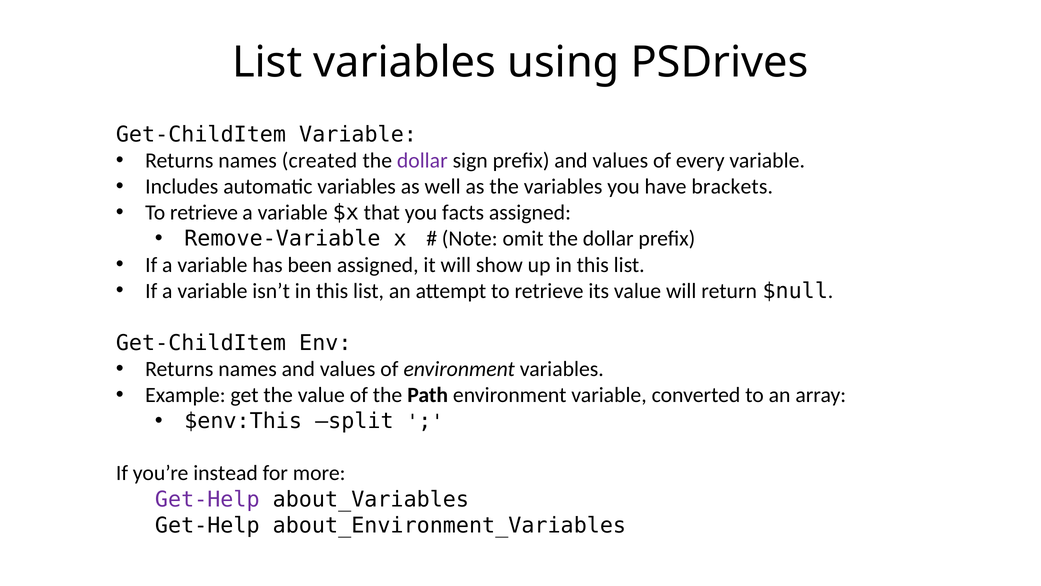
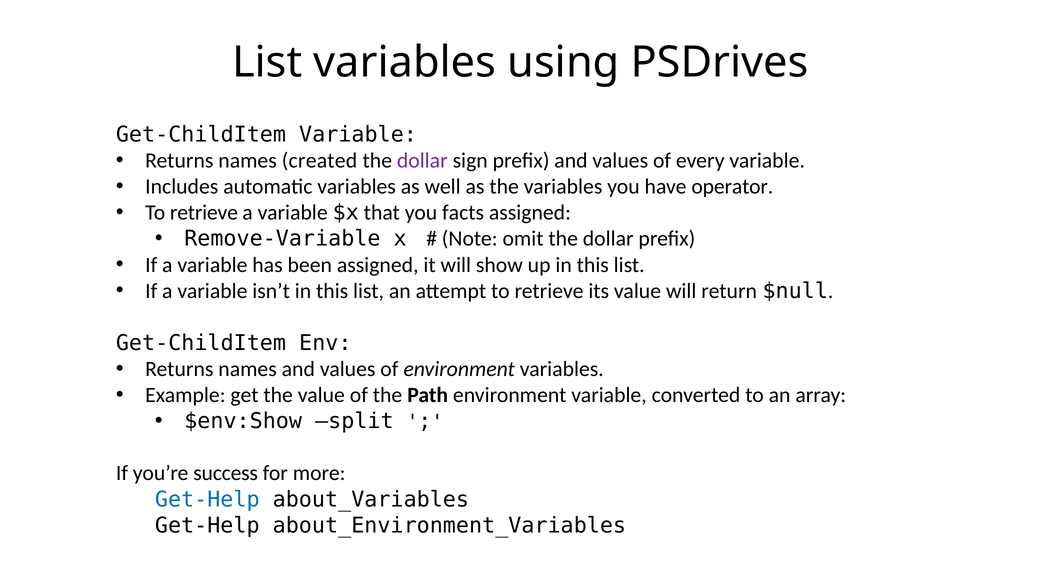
brackets: brackets -> operator (732, 187)
$env:This: $env:This -> $env:Show (243, 421)
instead: instead -> success (226, 473)
Get-Help colour: purple -> blue (207, 499)
